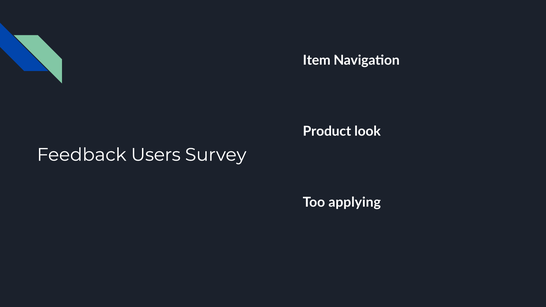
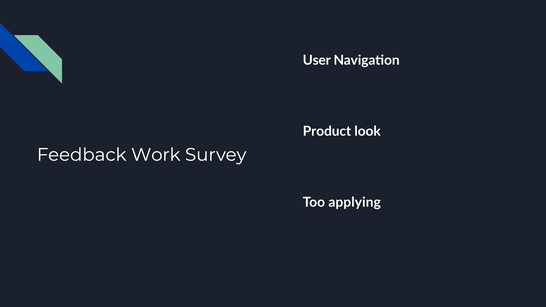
Item: Item -> User (317, 60)
Users: Users -> Work (156, 155)
